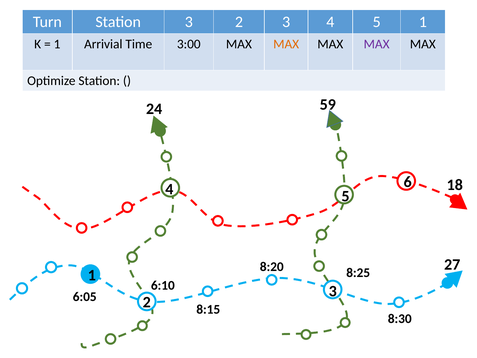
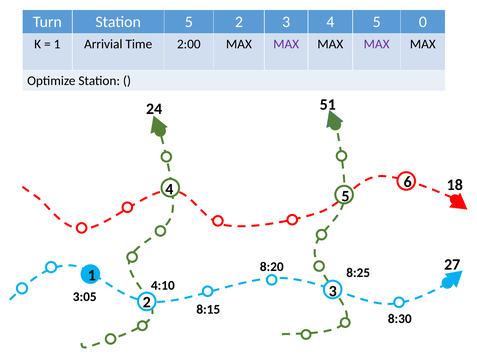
Station 3: 3 -> 5 (189, 22)
5 1: 1 -> 0 (423, 22)
3:00: 3:00 -> 2:00 (189, 44)
MAX colour: orange -> purple (286, 44)
59: 59 -> 51 (328, 104)
6:10: 6:10 -> 4:10 (163, 285)
6:05: 6:05 -> 3:05 (85, 297)
